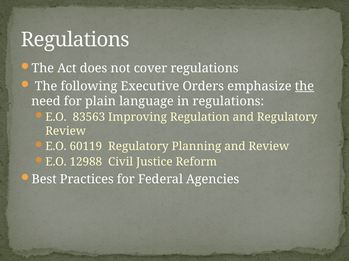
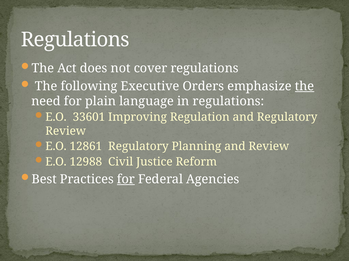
83563: 83563 -> 33601 (89, 117)
60119: 60119 -> 12861 (86, 147)
for underline: none -> present (126, 180)
